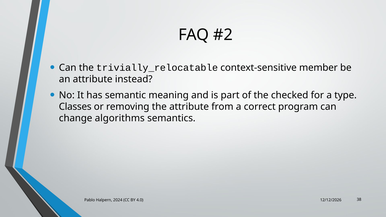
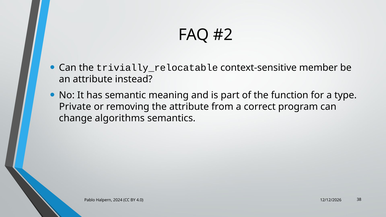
checked: checked -> function (290, 95)
Classes: Classes -> Private (75, 107)
